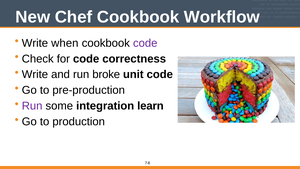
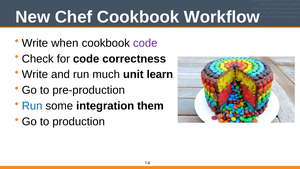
broke: broke -> much (106, 74)
unit code: code -> learn (160, 74)
Run colour: purple -> blue (32, 106)
learn: learn -> them (150, 106)
